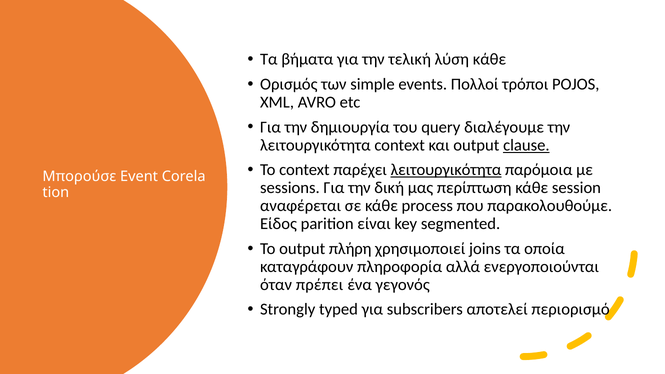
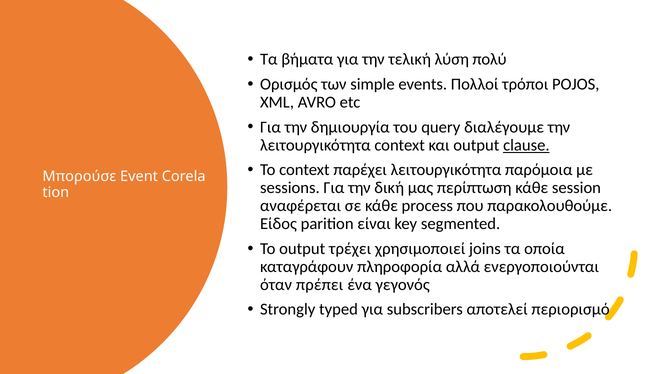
λύση κάθε: κάθε -> πολύ (490, 59)
λειτουργικότητα underline: present -> none (446, 170)
πλήρη: πλήρη -> τρέχει (350, 249)
